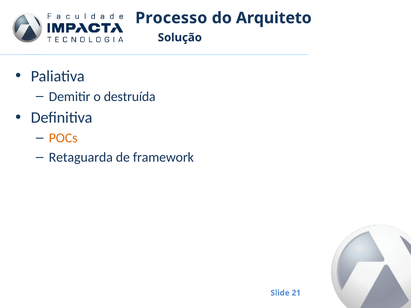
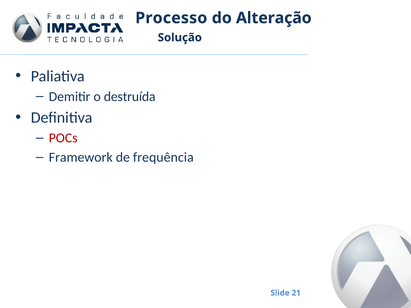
Arquiteto: Arquiteto -> Alteração (274, 18)
POCs colour: orange -> red (63, 138)
Retaguarda: Retaguarda -> Framework (81, 157)
framework: framework -> frequência (163, 157)
